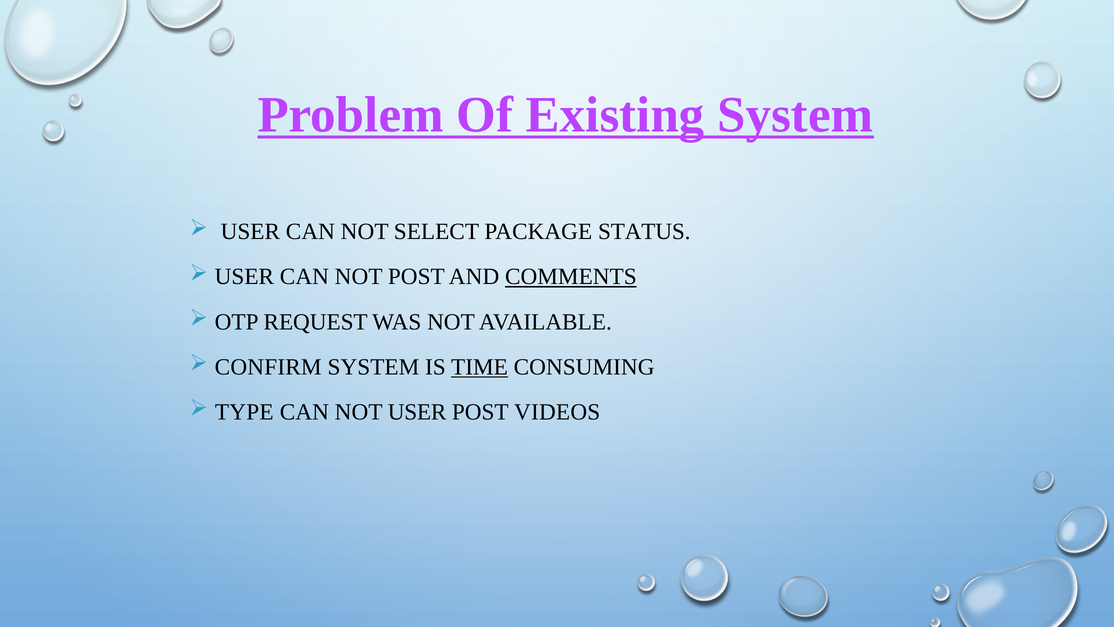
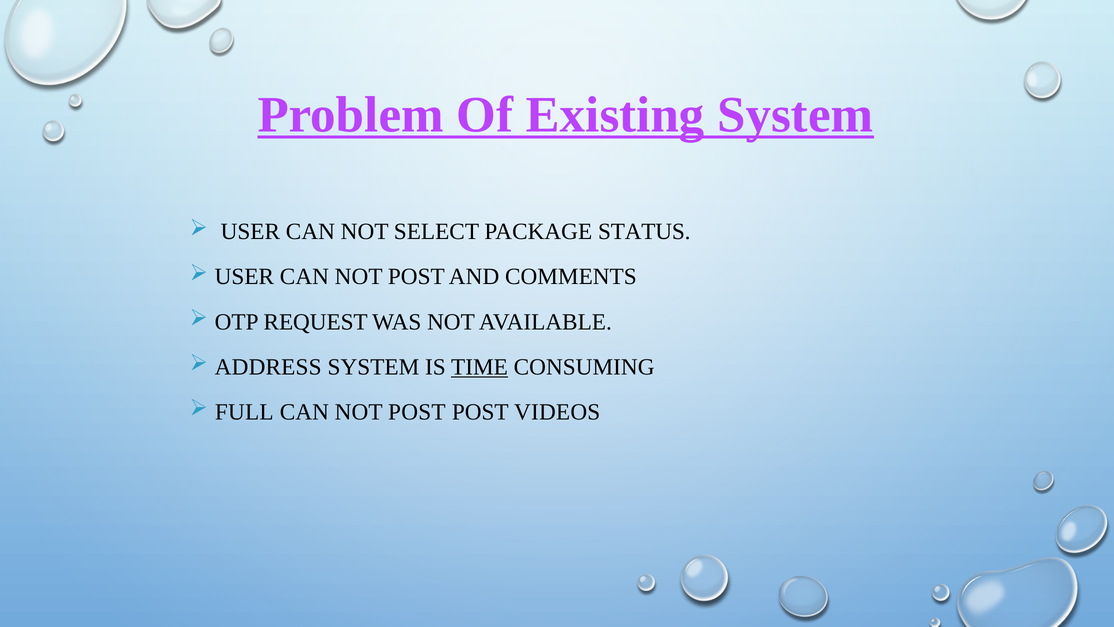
COMMENTS underline: present -> none (571, 277)
CONFIRM: CONFIRM -> ADDRESS (268, 367)
TYPE: TYPE -> FULL (244, 412)
USER: USER -> POST (417, 412)
